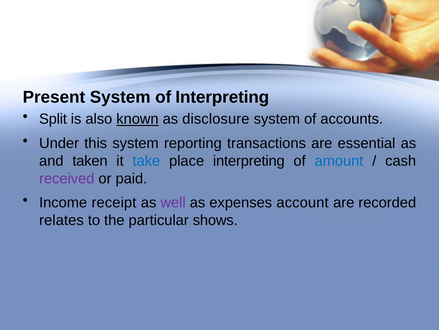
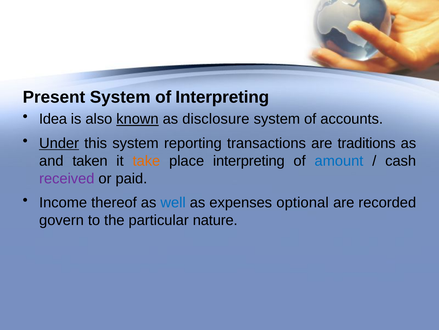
Split: Split -> Idea (53, 119)
Under underline: none -> present (59, 143)
essential: essential -> traditions (367, 143)
take colour: blue -> orange (146, 161)
receipt: receipt -> thereof (114, 202)
well colour: purple -> blue (173, 202)
account: account -> optional (303, 202)
relates: relates -> govern (62, 220)
shows: shows -> nature (215, 220)
